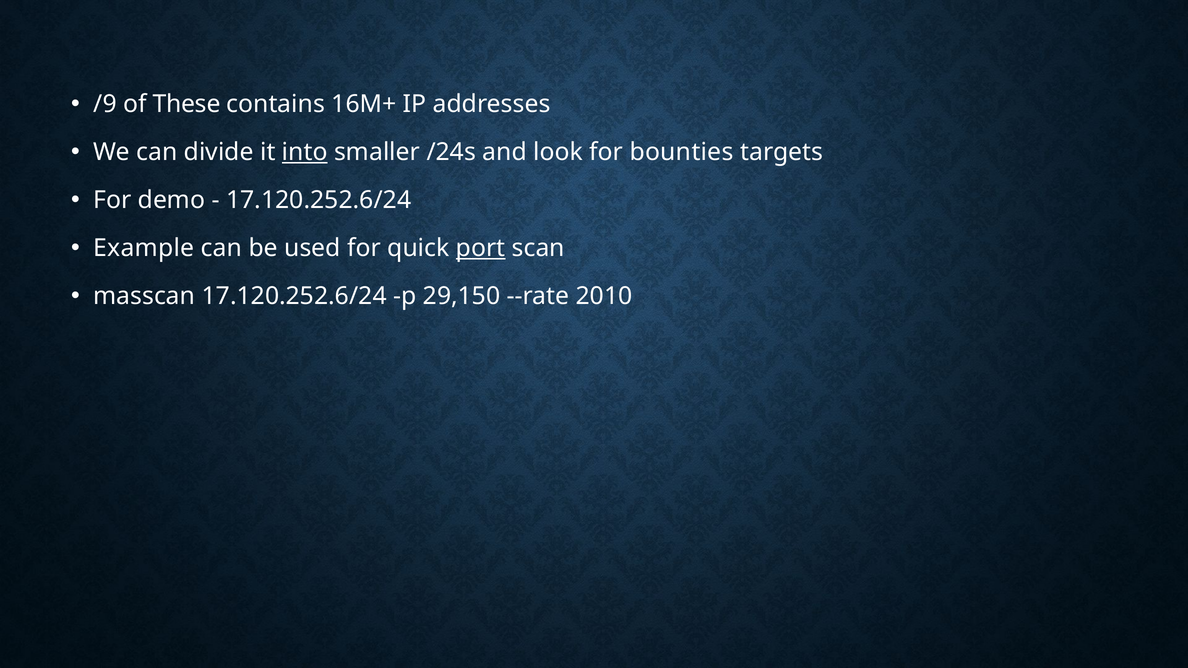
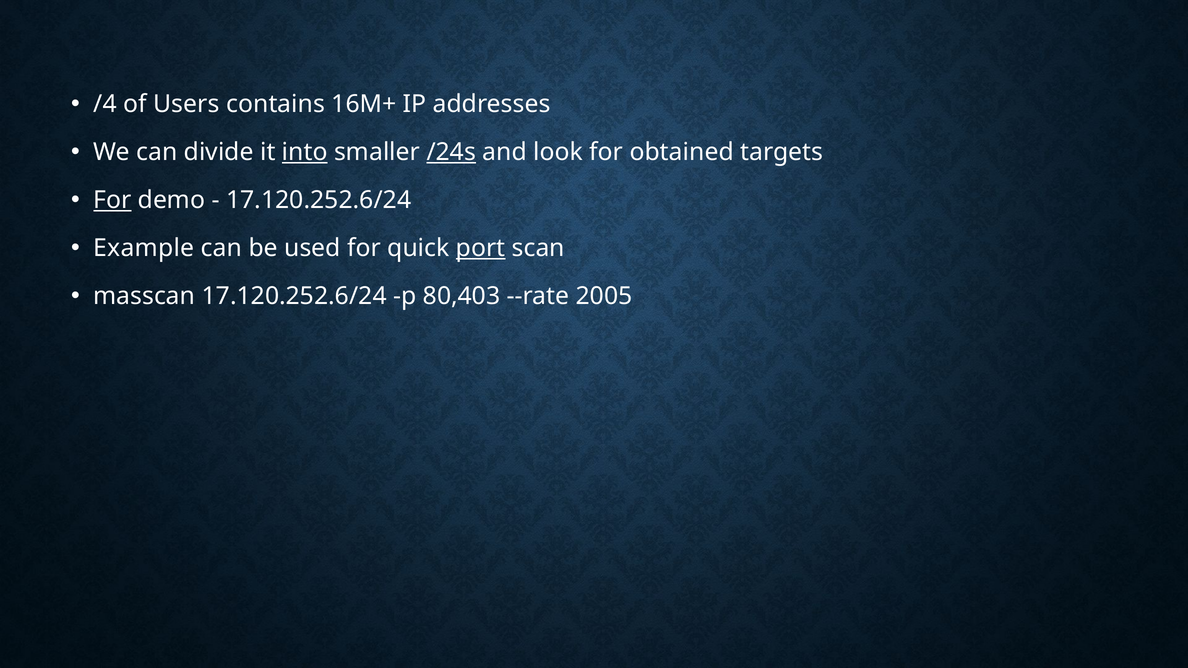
/9: /9 -> /4 (105, 104)
These: These -> Users (186, 104)
/24s underline: none -> present (451, 152)
bounties: bounties -> obtained (682, 152)
For underline: none -> present (112, 200)
29,150: 29,150 -> 80,403 (462, 296)
2010: 2010 -> 2005 (604, 296)
